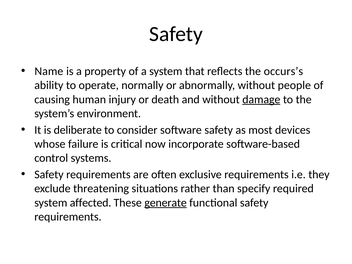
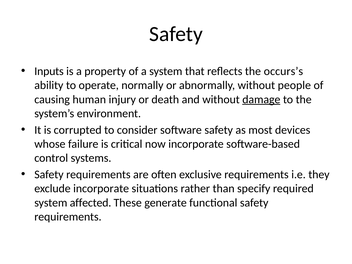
Name: Name -> Inputs (49, 71)
deliberate: deliberate -> corrupted (78, 130)
exclude threatening: threatening -> incorporate (101, 189)
generate underline: present -> none (166, 203)
